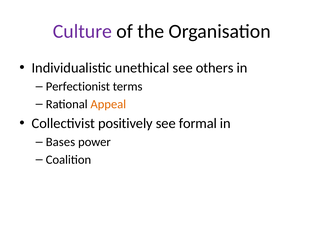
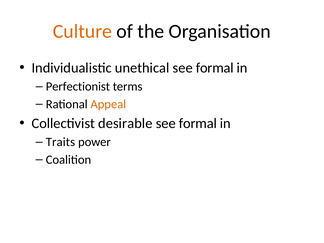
Culture colour: purple -> orange (82, 31)
others: others -> formal (215, 68)
positively: positively -> desirable (125, 123)
Bases: Bases -> Traits (60, 142)
